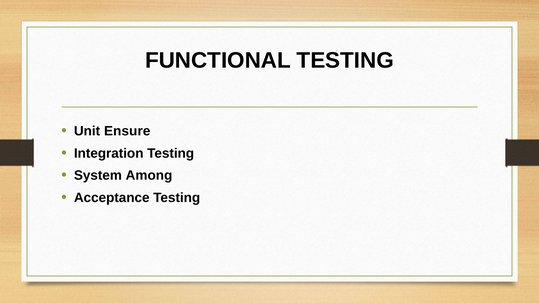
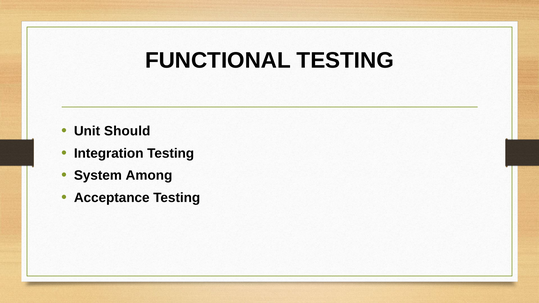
Ensure: Ensure -> Should (127, 131)
